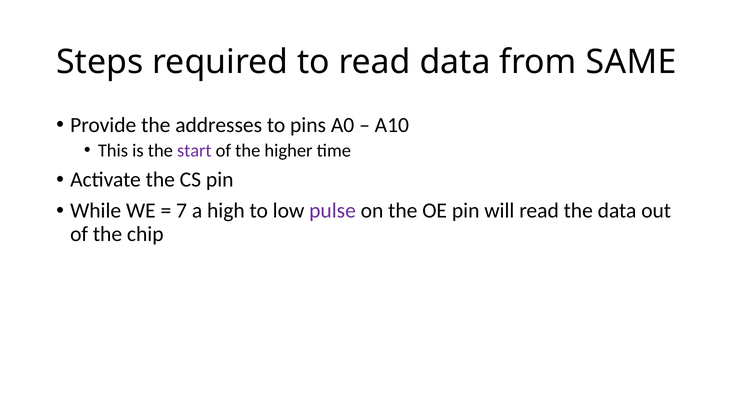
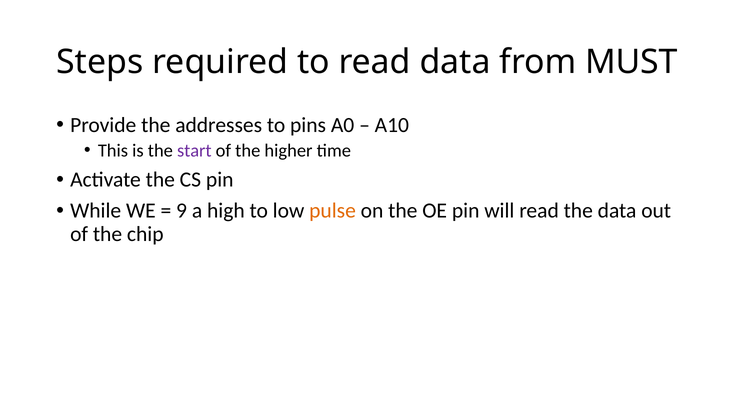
SAME: SAME -> MUST (631, 62)
7: 7 -> 9 (182, 211)
pulse colour: purple -> orange (333, 211)
